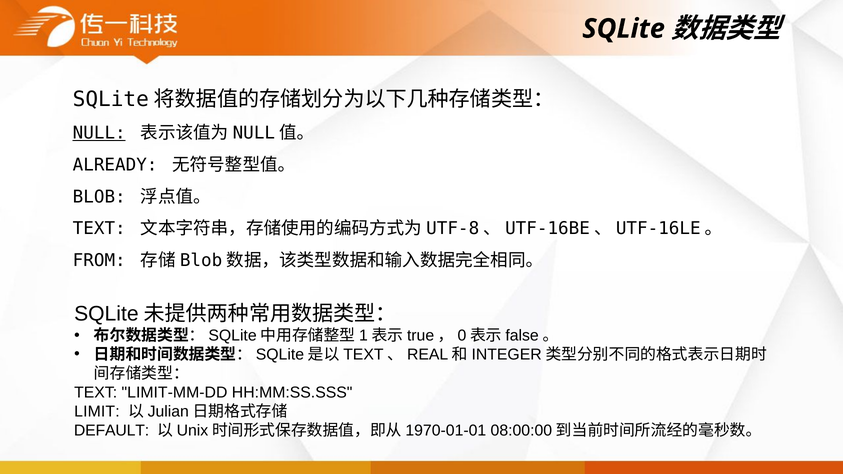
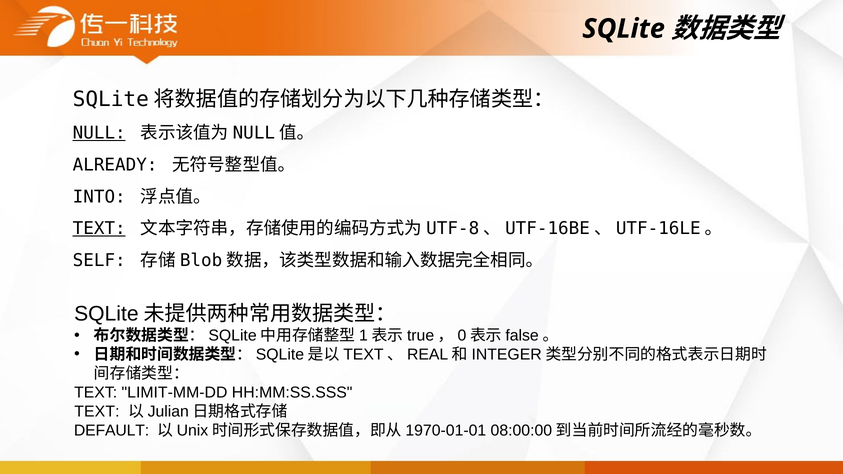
BLOB: BLOB -> INTO (99, 197)
TEXT underline: none -> present (99, 229)
FROM: FROM -> SELF (99, 261)
LIMIT: LIMIT -> TEXT (97, 412)
